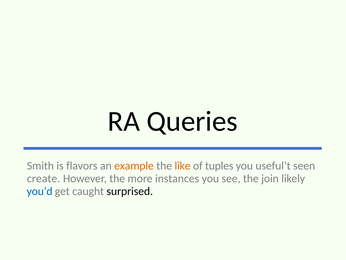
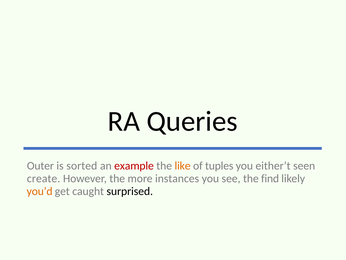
Smith: Smith -> Outer (40, 166)
flavors: flavors -> sorted (82, 166)
example colour: orange -> red (134, 166)
useful’t: useful’t -> either’t (273, 166)
join: join -> find (270, 178)
you’d colour: blue -> orange (40, 191)
